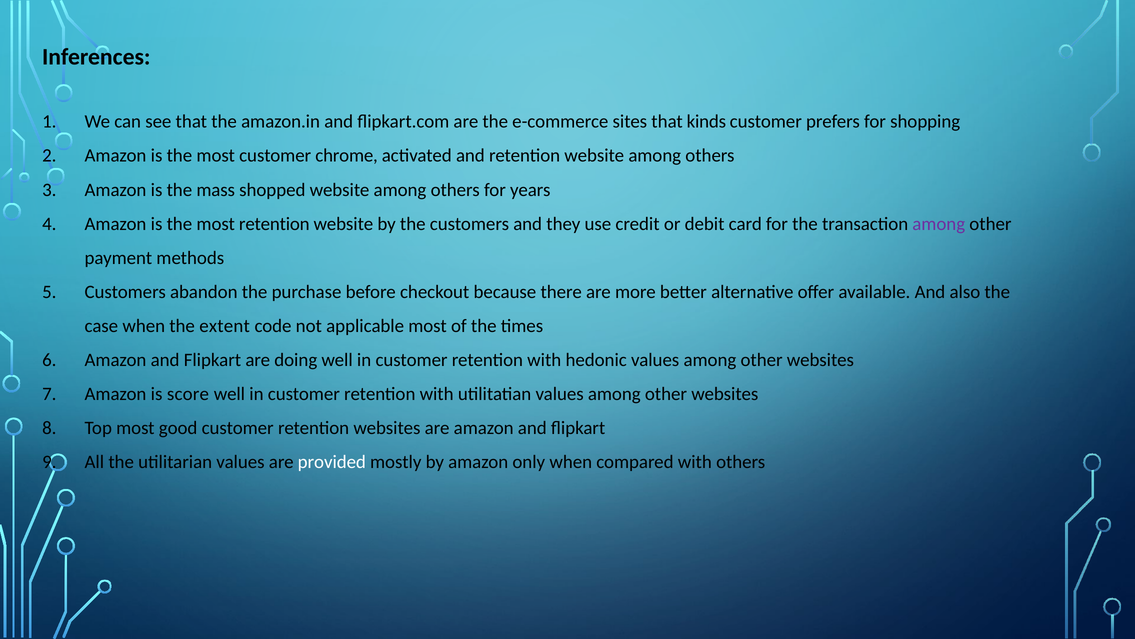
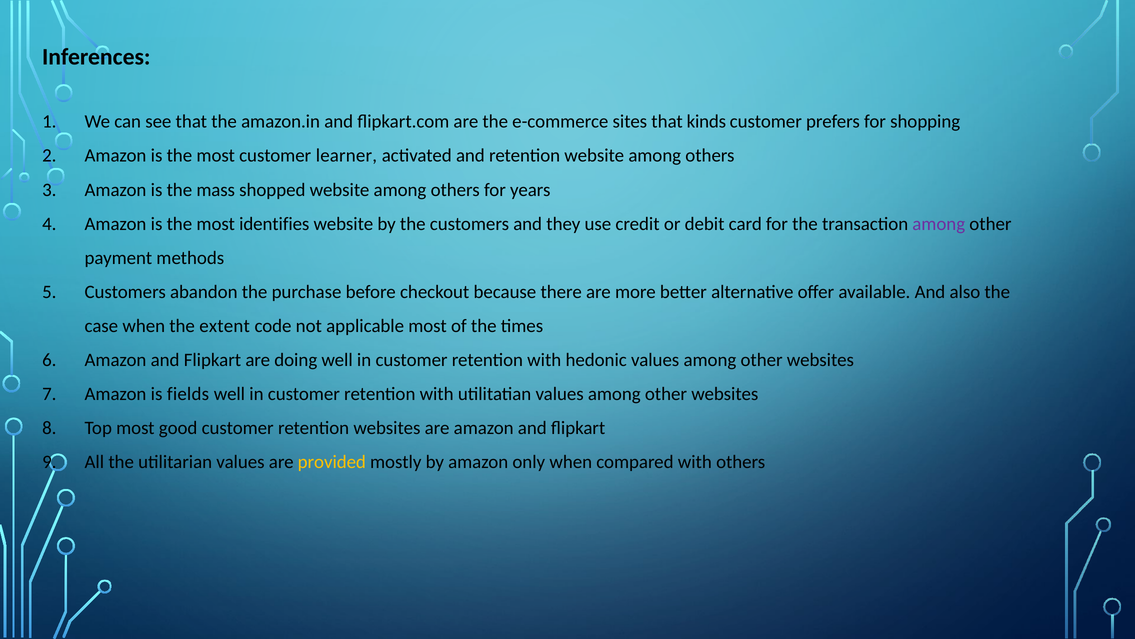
chrome: chrome -> learner (346, 156)
most retention: retention -> identifies (274, 224)
score: score -> fields (188, 394)
provided colour: white -> yellow (332, 462)
